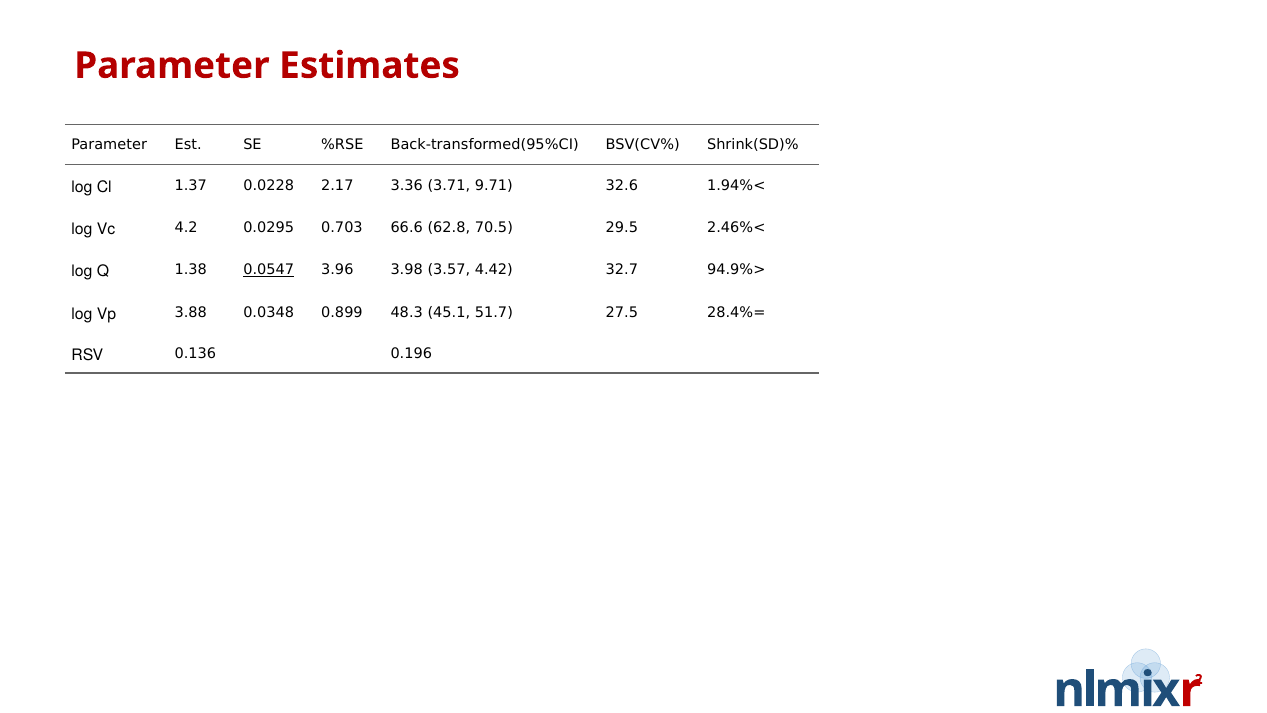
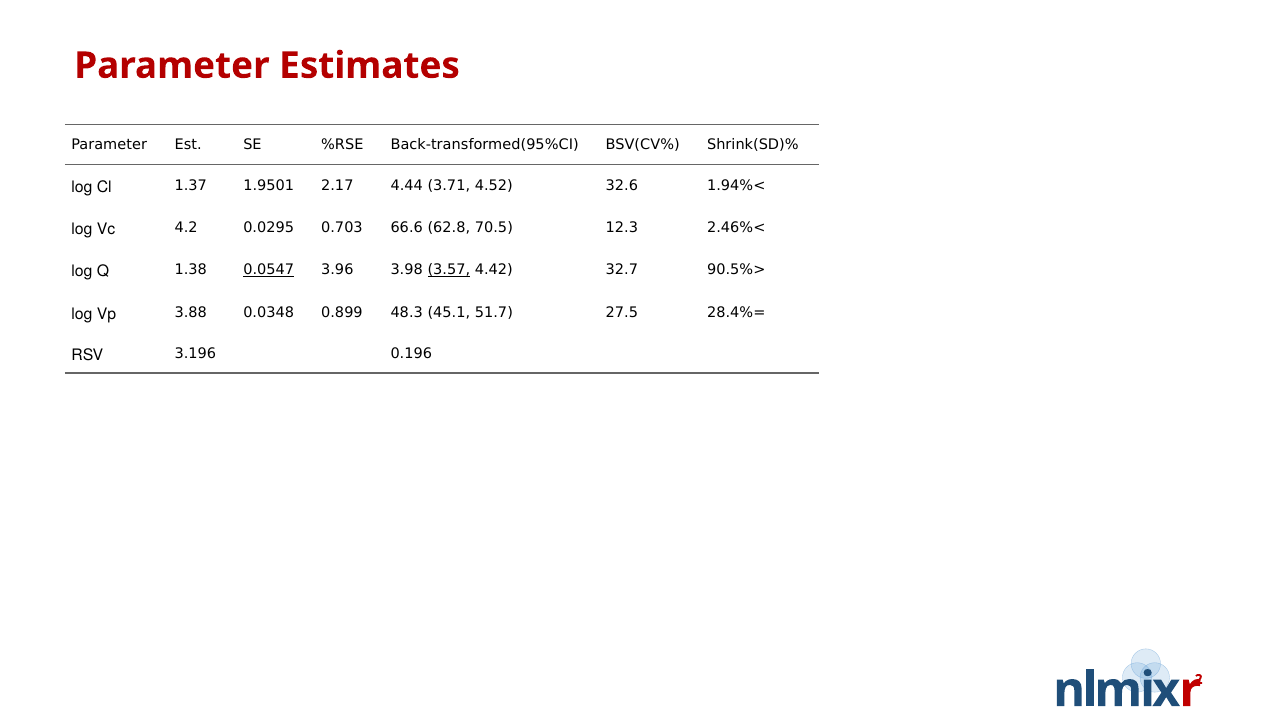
0.0228: 0.0228 -> 1.9501 (269, 186)
3.36: 3.36 -> 4.44 (407, 186)
9.71: 9.71 -> 4.52 (494, 186)
29.5: 29.5 -> 12.3 (622, 228)
3.57 underline: none -> present (449, 270)
94.9%>: 94.9%> -> 90.5%> (736, 270)
0.136: 0.136 -> 3.196 (195, 353)
